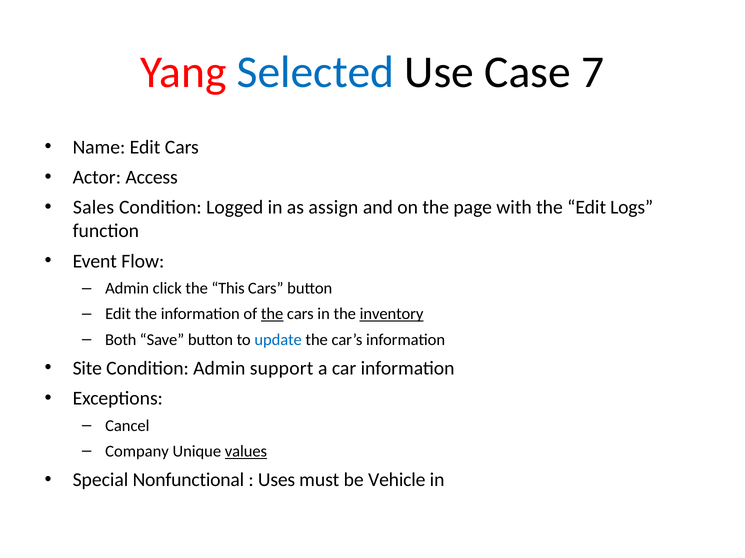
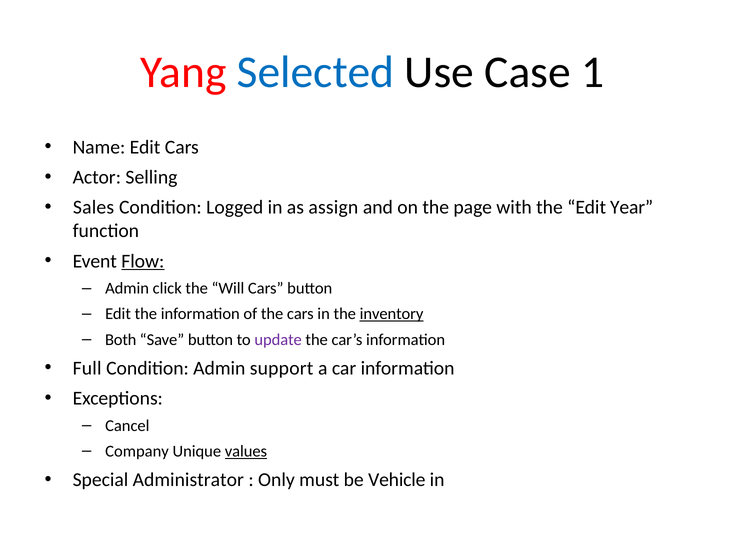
7: 7 -> 1 (593, 72)
Access: Access -> Selling (151, 177)
Logs: Logs -> Year (632, 208)
Flow underline: none -> present (143, 261)
This: This -> Will (228, 289)
the underline: present -> none (272, 314)
update colour: blue -> purple (278, 340)
Site: Site -> Full (87, 369)
Nonfunctional: Nonfunctional -> Administrator (188, 480)
Uses: Uses -> Only (276, 480)
